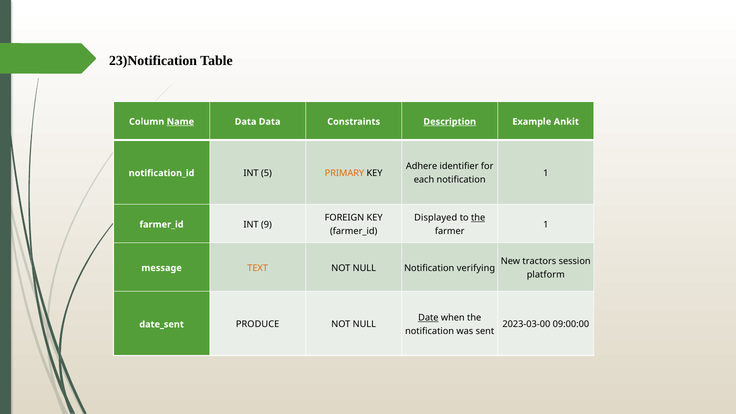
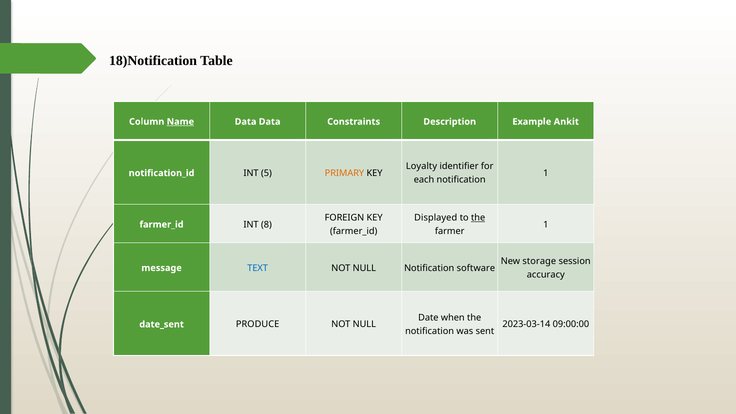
23)Notification: 23)Notification -> 18)Notification (153, 61)
Description underline: present -> none (450, 122)
Adhere: Adhere -> Loyalty (421, 166)
9: 9 -> 8 (266, 225)
tractors: tractors -> storage (539, 261)
TEXT colour: orange -> blue (258, 268)
verifying: verifying -> software (476, 268)
platform: platform -> accuracy (546, 275)
Date underline: present -> none (428, 318)
2023-03-00: 2023-03-00 -> 2023-03-14 (526, 324)
